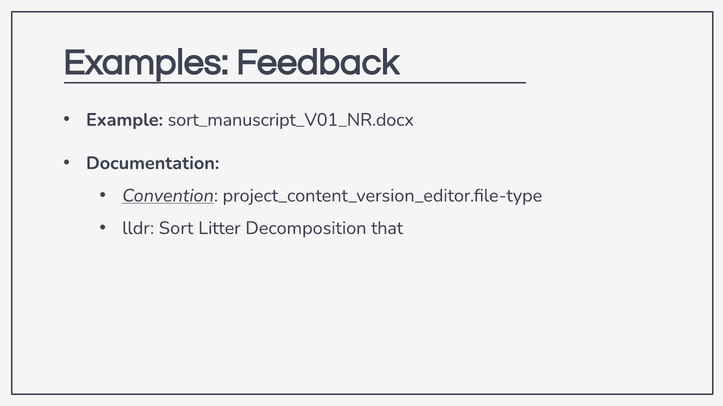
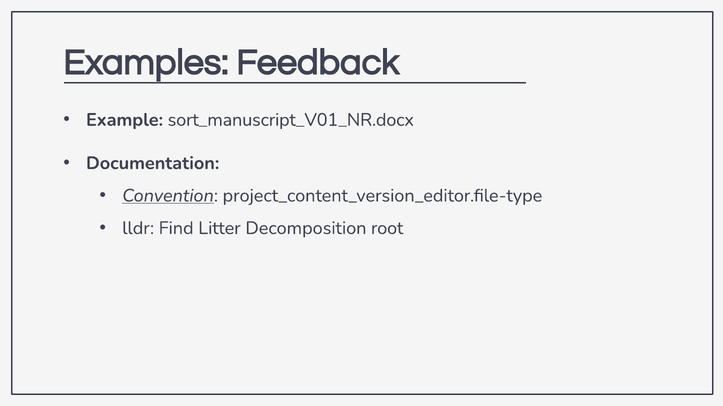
Sort: Sort -> Find (176, 228)
that: that -> root (387, 228)
